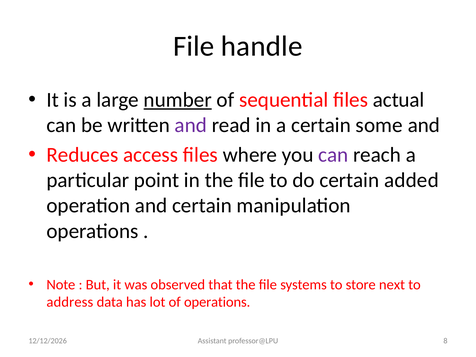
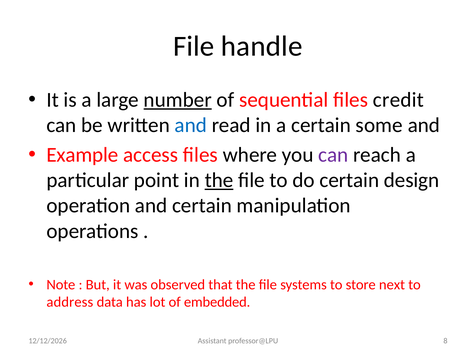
actual: actual -> credit (398, 100)
and colour: purple -> blue (191, 125)
Reduces: Reduces -> Example (82, 155)
the underline: none -> present (219, 180)
added: added -> design (412, 180)
of operations: operations -> embedded (217, 302)
